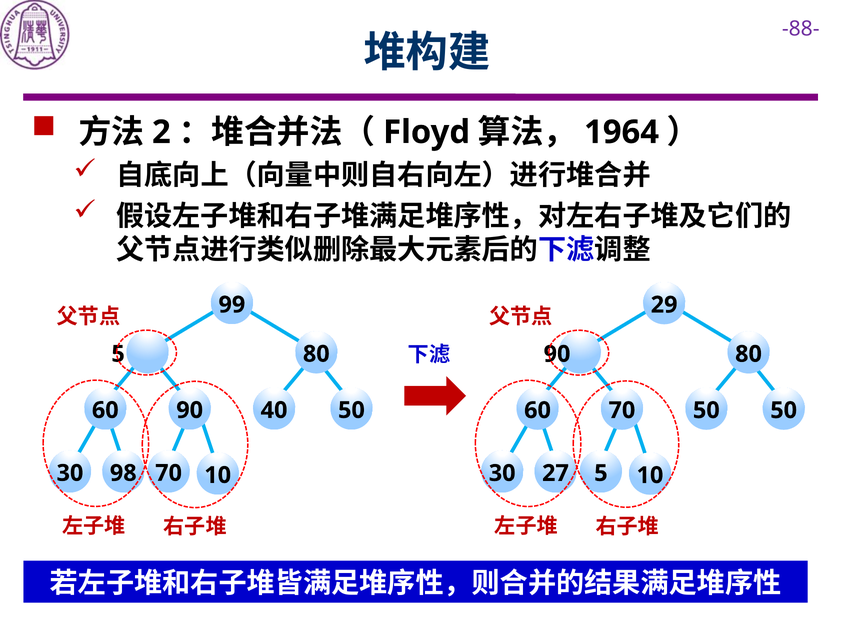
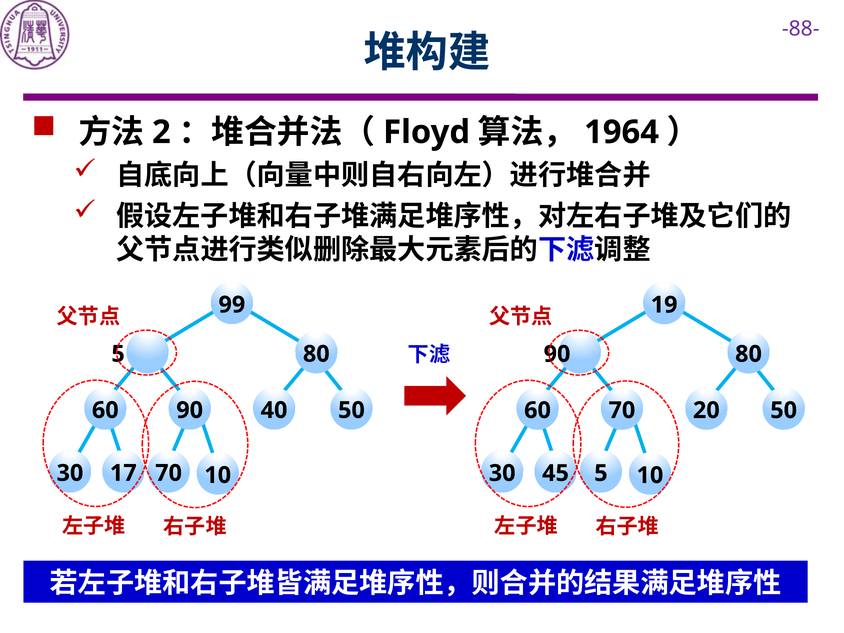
29: 29 -> 19 (664, 305)
50: 50 -> 20 (706, 410)
98: 98 -> 17 (123, 473)
27: 27 -> 45 (555, 473)
